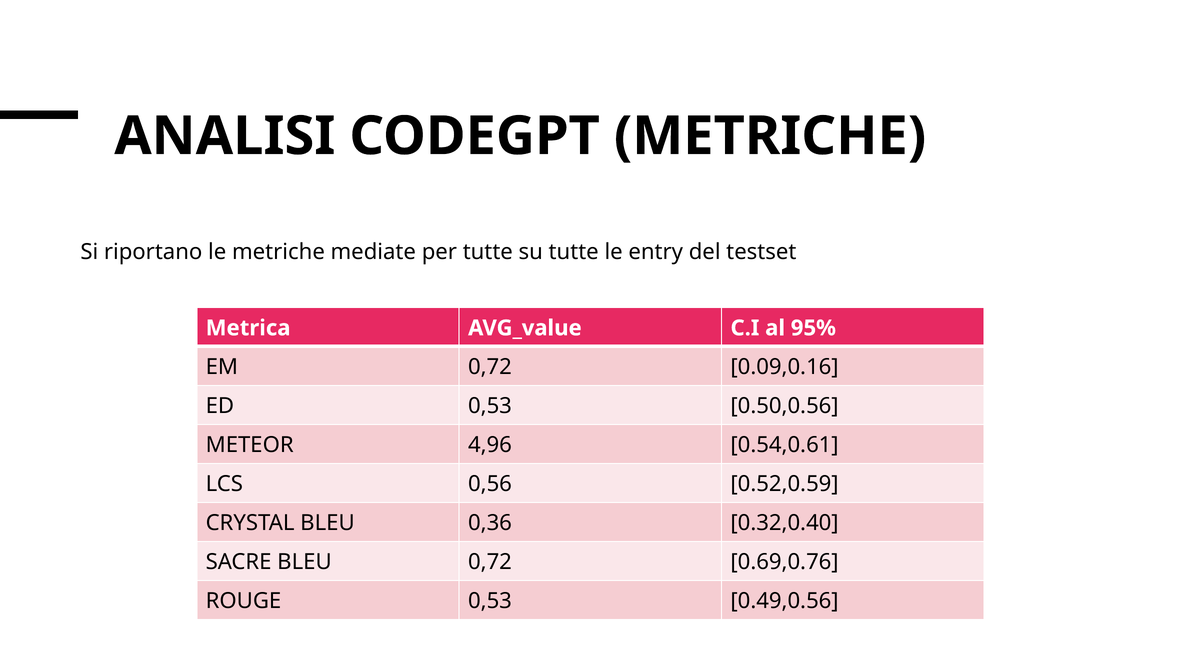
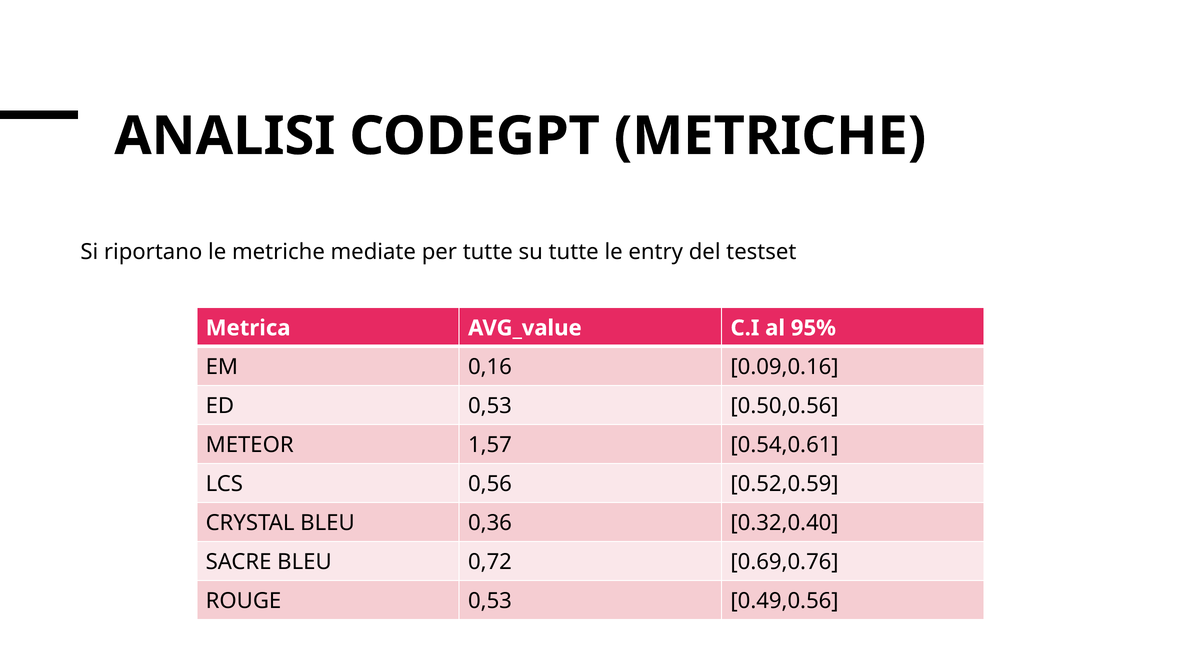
EM 0,72: 0,72 -> 0,16 (490, 367)
4,96: 4,96 -> 1,57 (490, 445)
